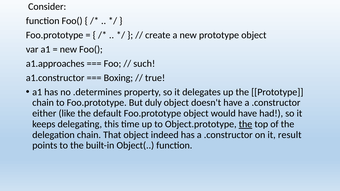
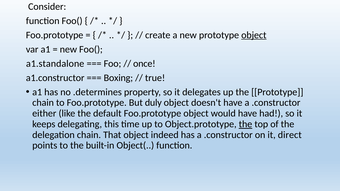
object underline: none -> present (254, 35)
a1.approaches: a1.approaches -> a1.standalone (55, 64)
such: such -> once (144, 64)
result: result -> direct (290, 135)
